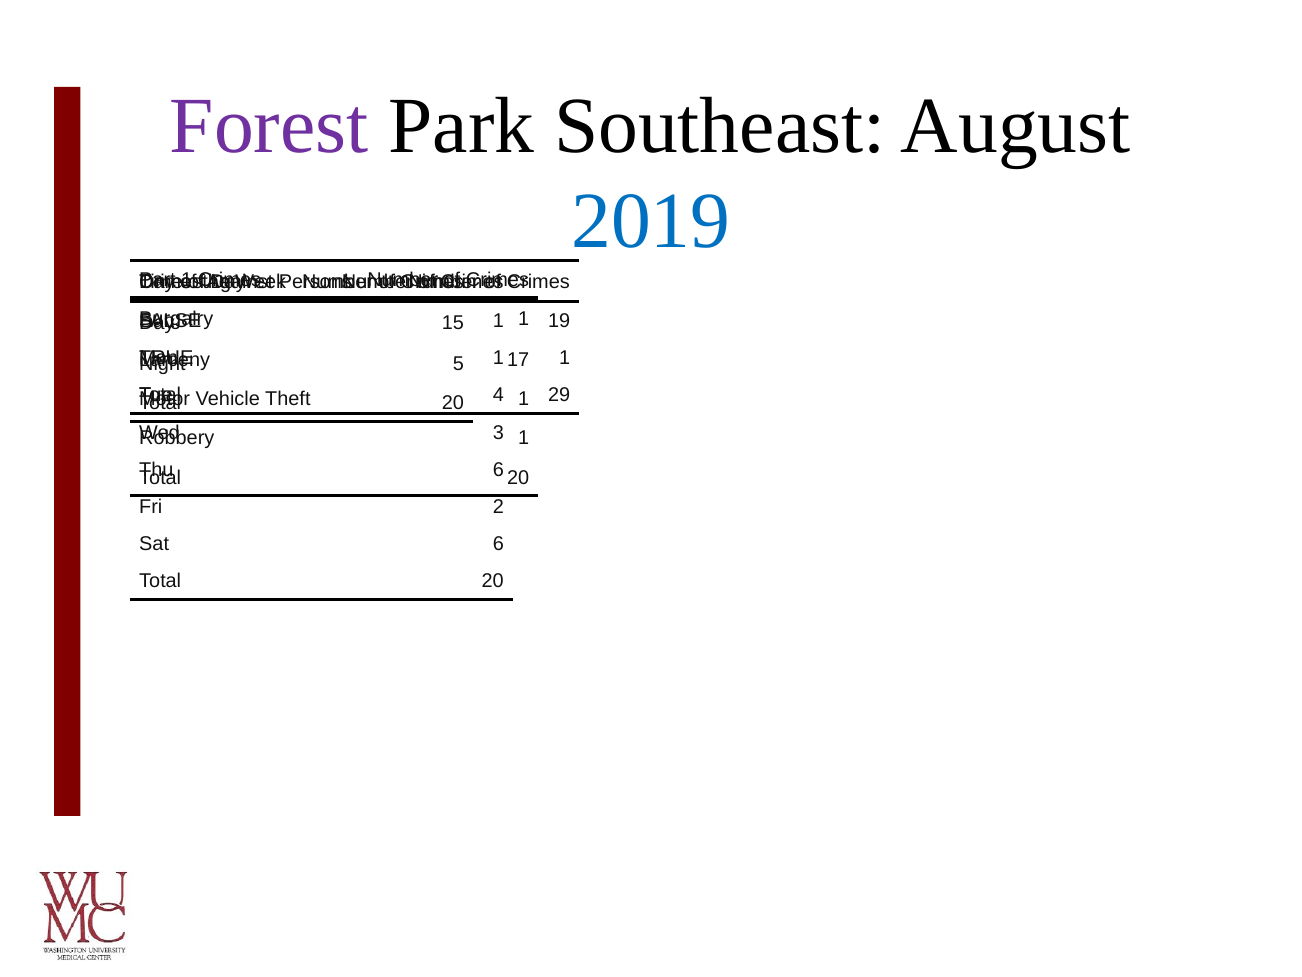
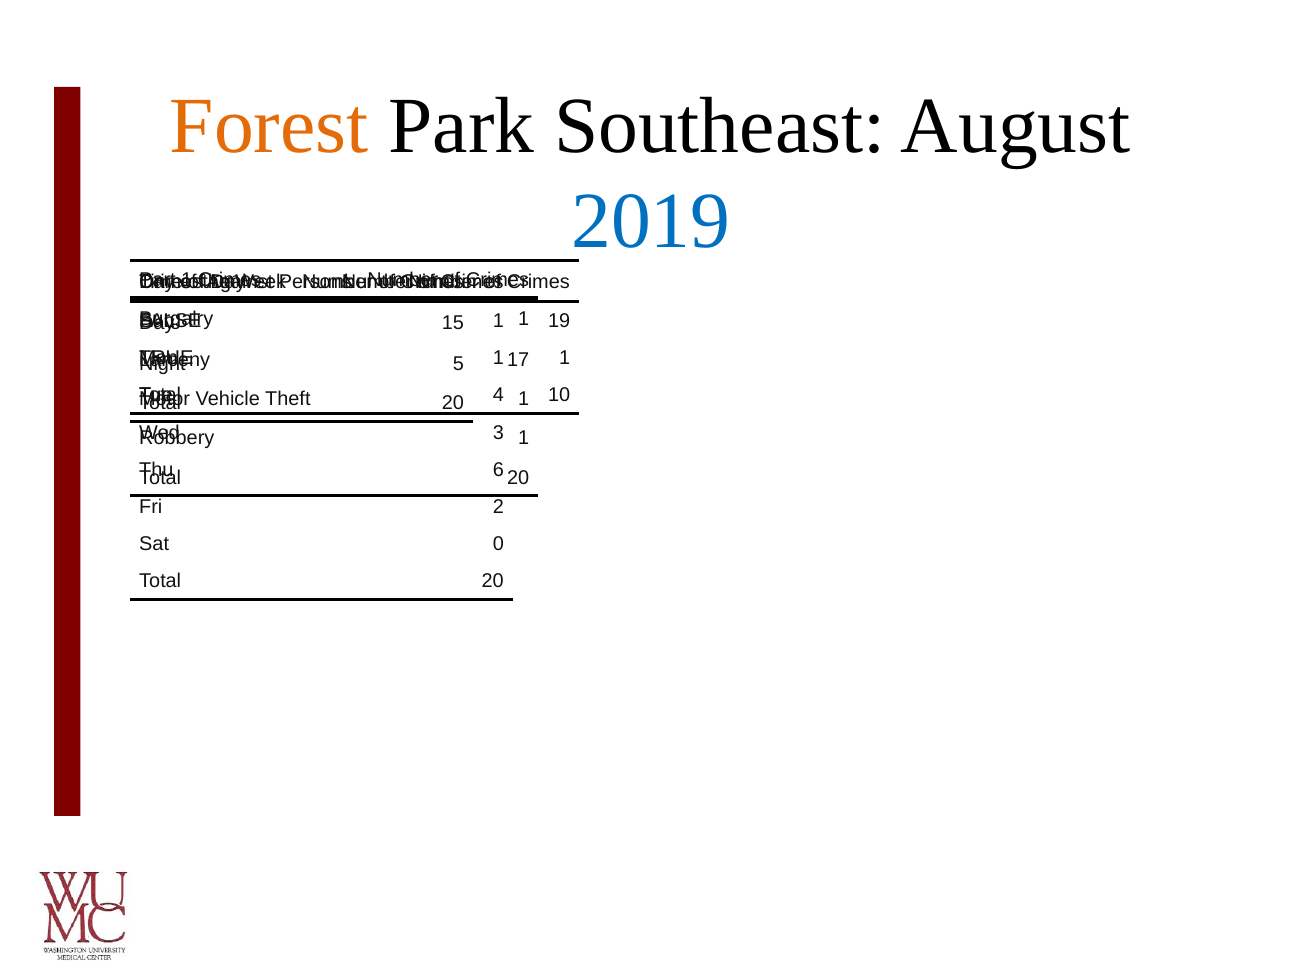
Forest colour: purple -> orange (269, 126)
29: 29 -> 10 (559, 395)
Sat 6: 6 -> 0 (498, 544)
